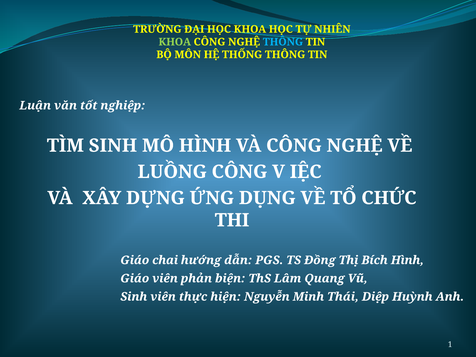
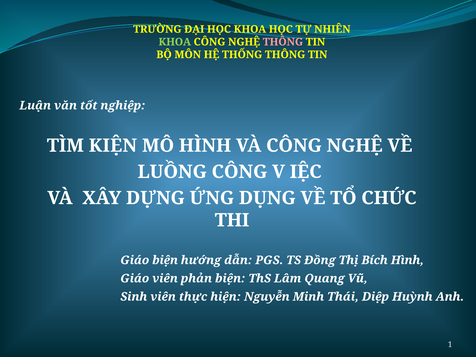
THÔNG colour: light blue -> pink (283, 42)
TÌM SINH: SINH -> KIỆN (113, 146)
Giáo chai: chai -> biện (165, 260)
